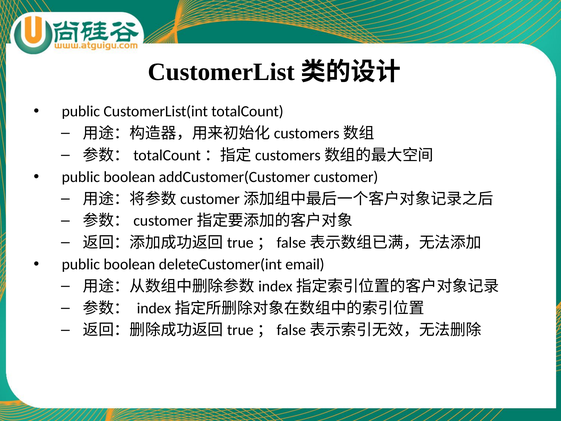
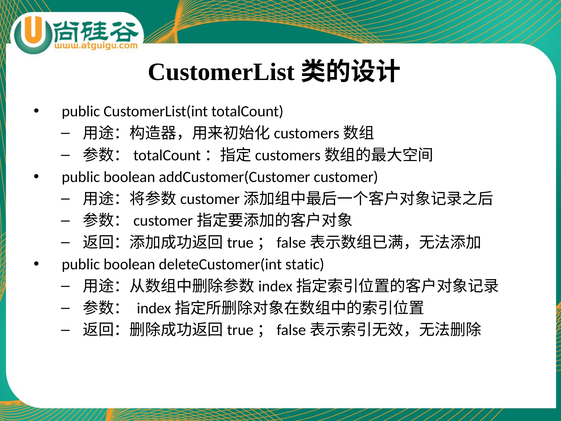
email: email -> static (305, 264)
